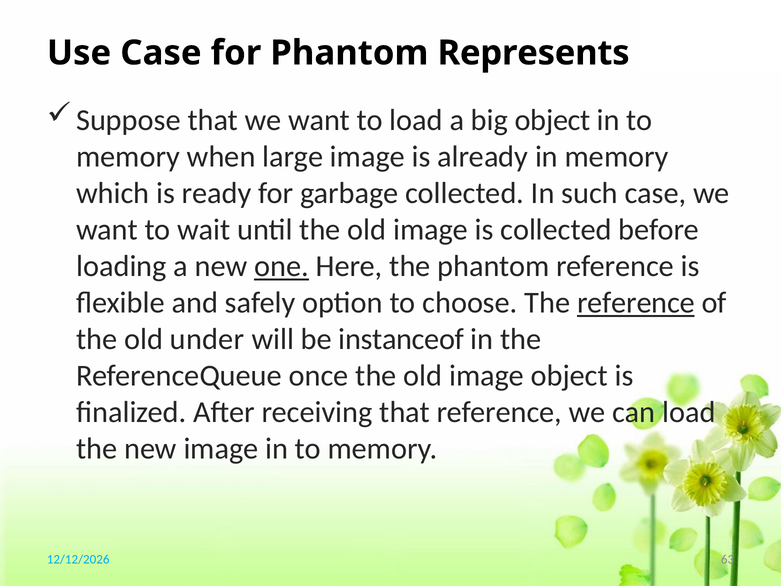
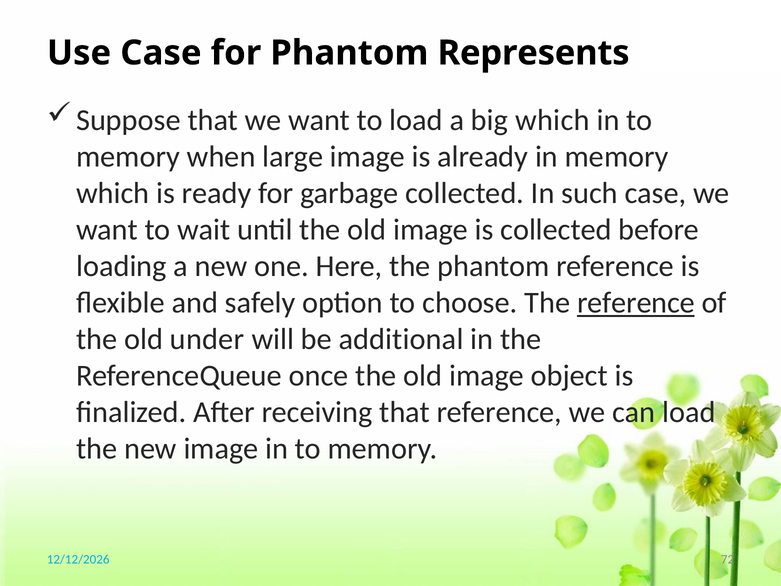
big object: object -> which (552, 120)
one underline: present -> none (282, 266)
instanceof: instanceof -> additional (401, 339)
63: 63 -> 72 (728, 559)
